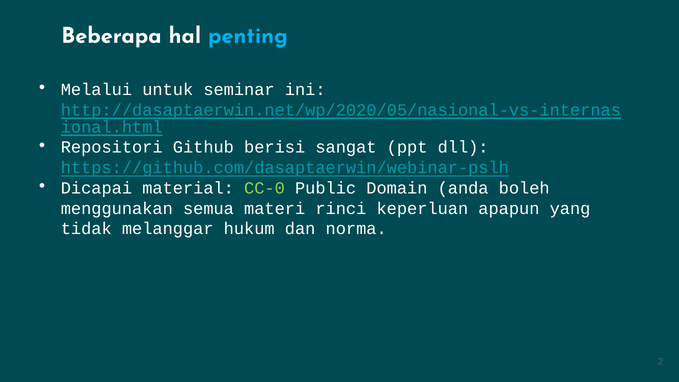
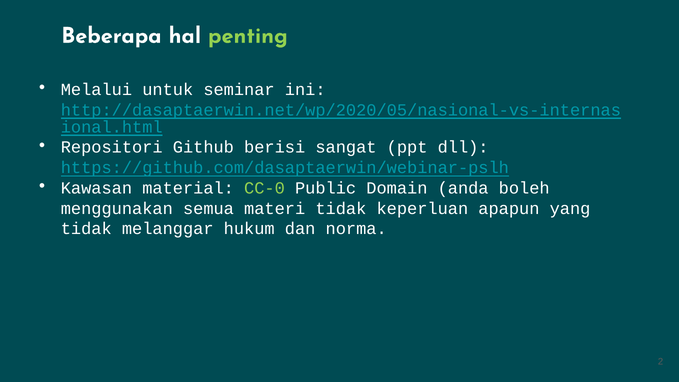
penting colour: light blue -> light green (248, 36)
Dicapai: Dicapai -> Kawasan (96, 188)
materi rinci: rinci -> tidak (341, 208)
